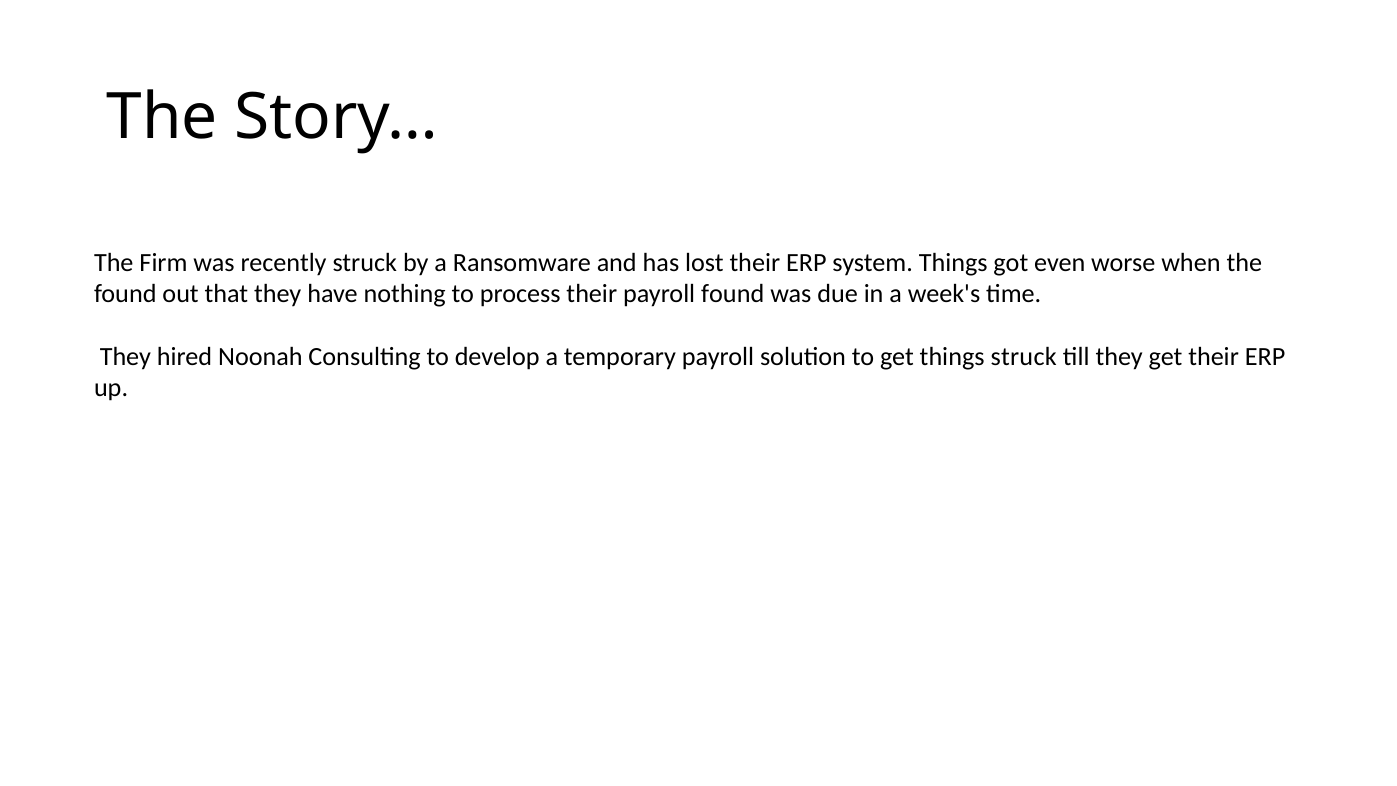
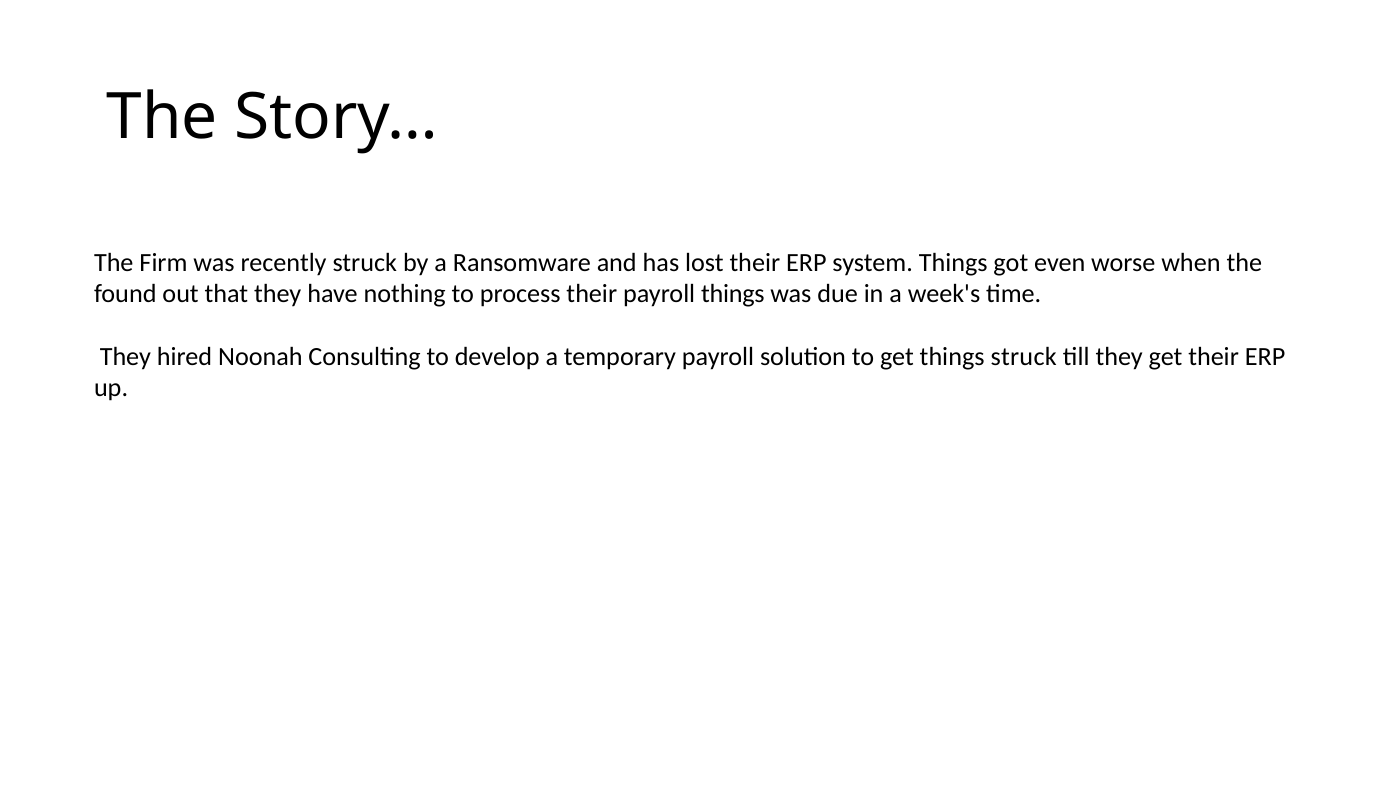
payroll found: found -> things (733, 294)
